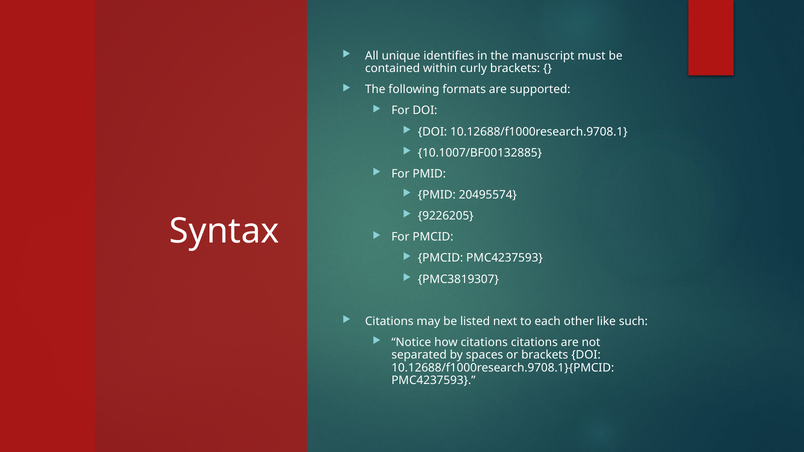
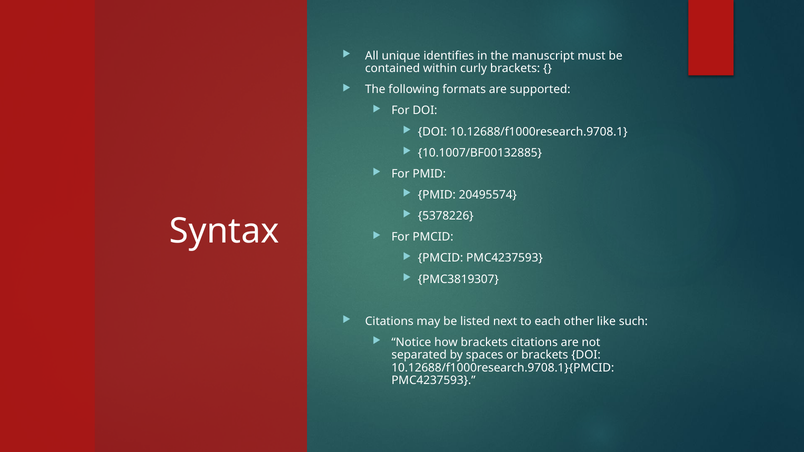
9226205: 9226205 -> 5378226 (446, 216)
how citations: citations -> brackets (484, 343)
